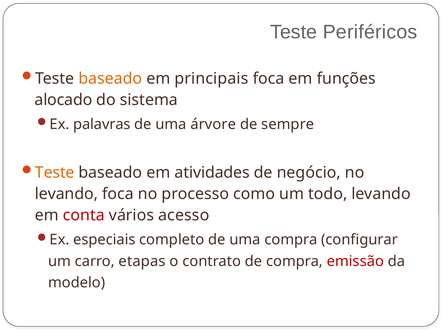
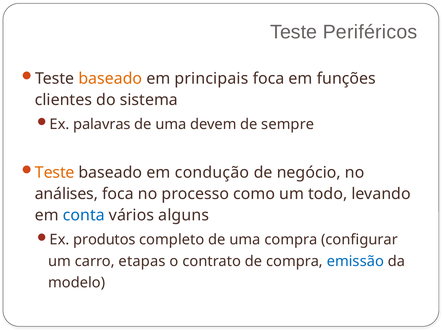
alocado: alocado -> clientes (63, 100)
árvore: árvore -> devem (213, 125)
atividades: atividades -> condução (212, 173)
levando: levando -> análises (66, 194)
conta colour: red -> blue (84, 216)
acesso: acesso -> alguns (184, 216)
especiais: especiais -> produtos (104, 240)
emissão colour: red -> blue (355, 262)
